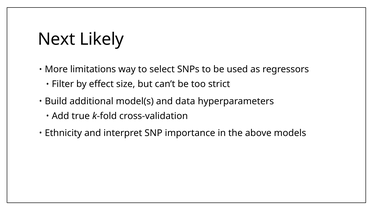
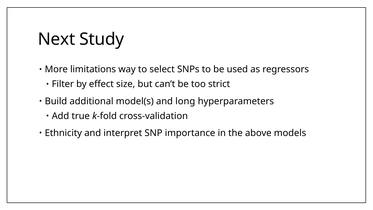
Likely: Likely -> Study (102, 39)
data: data -> long (185, 101)
